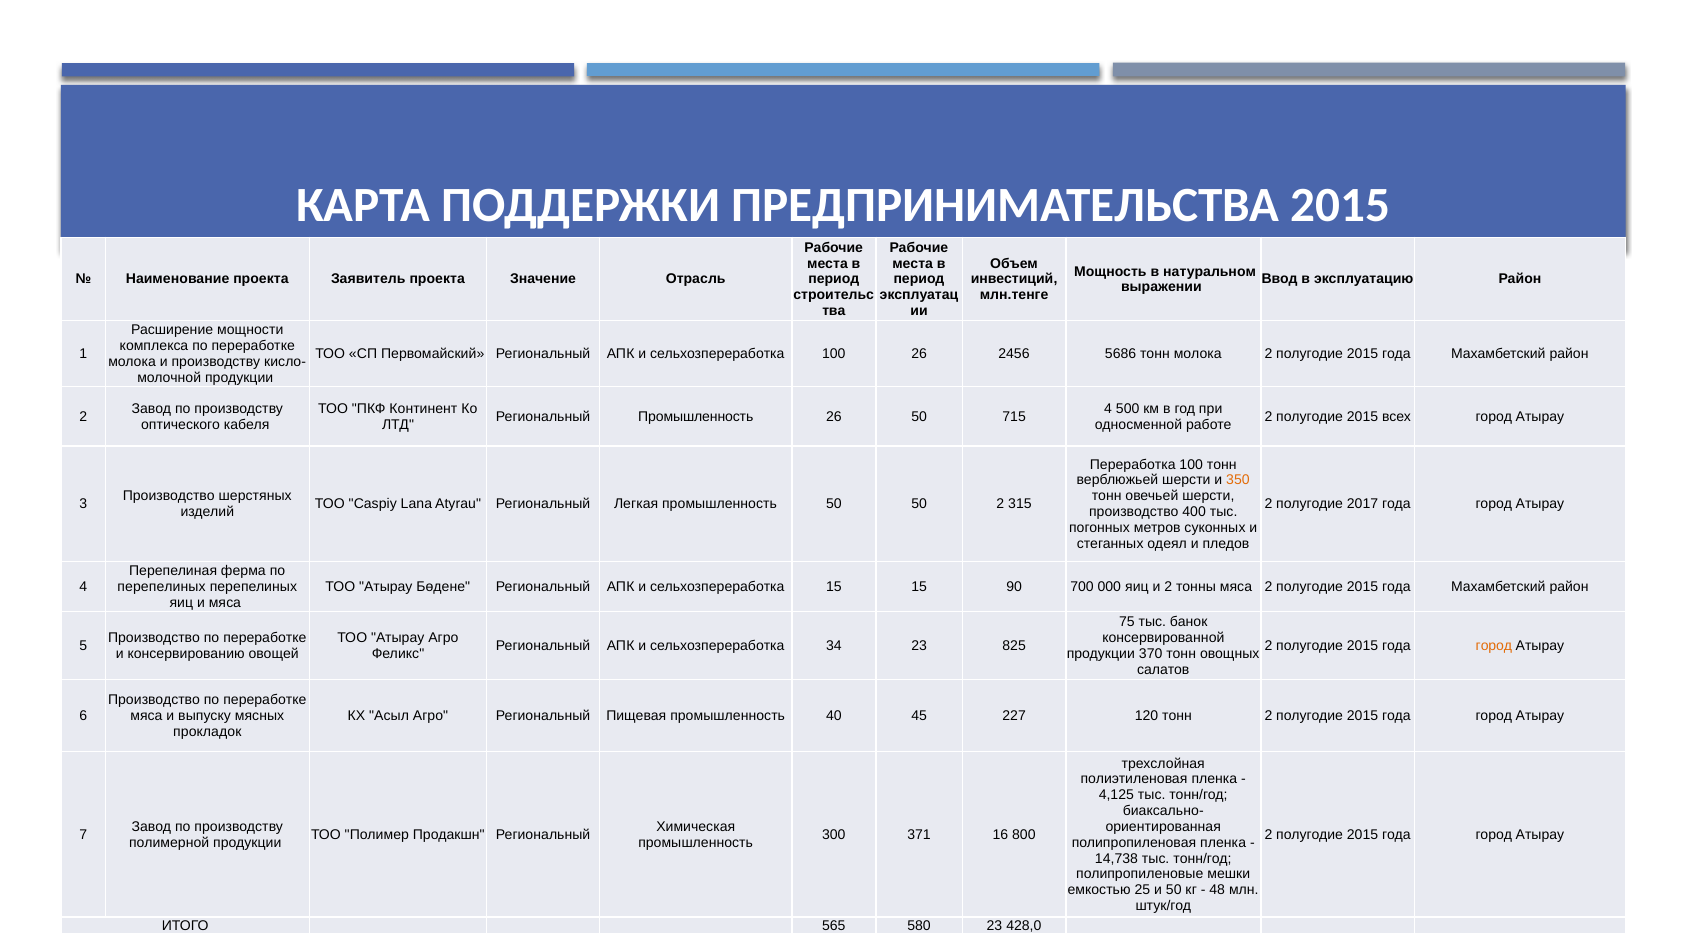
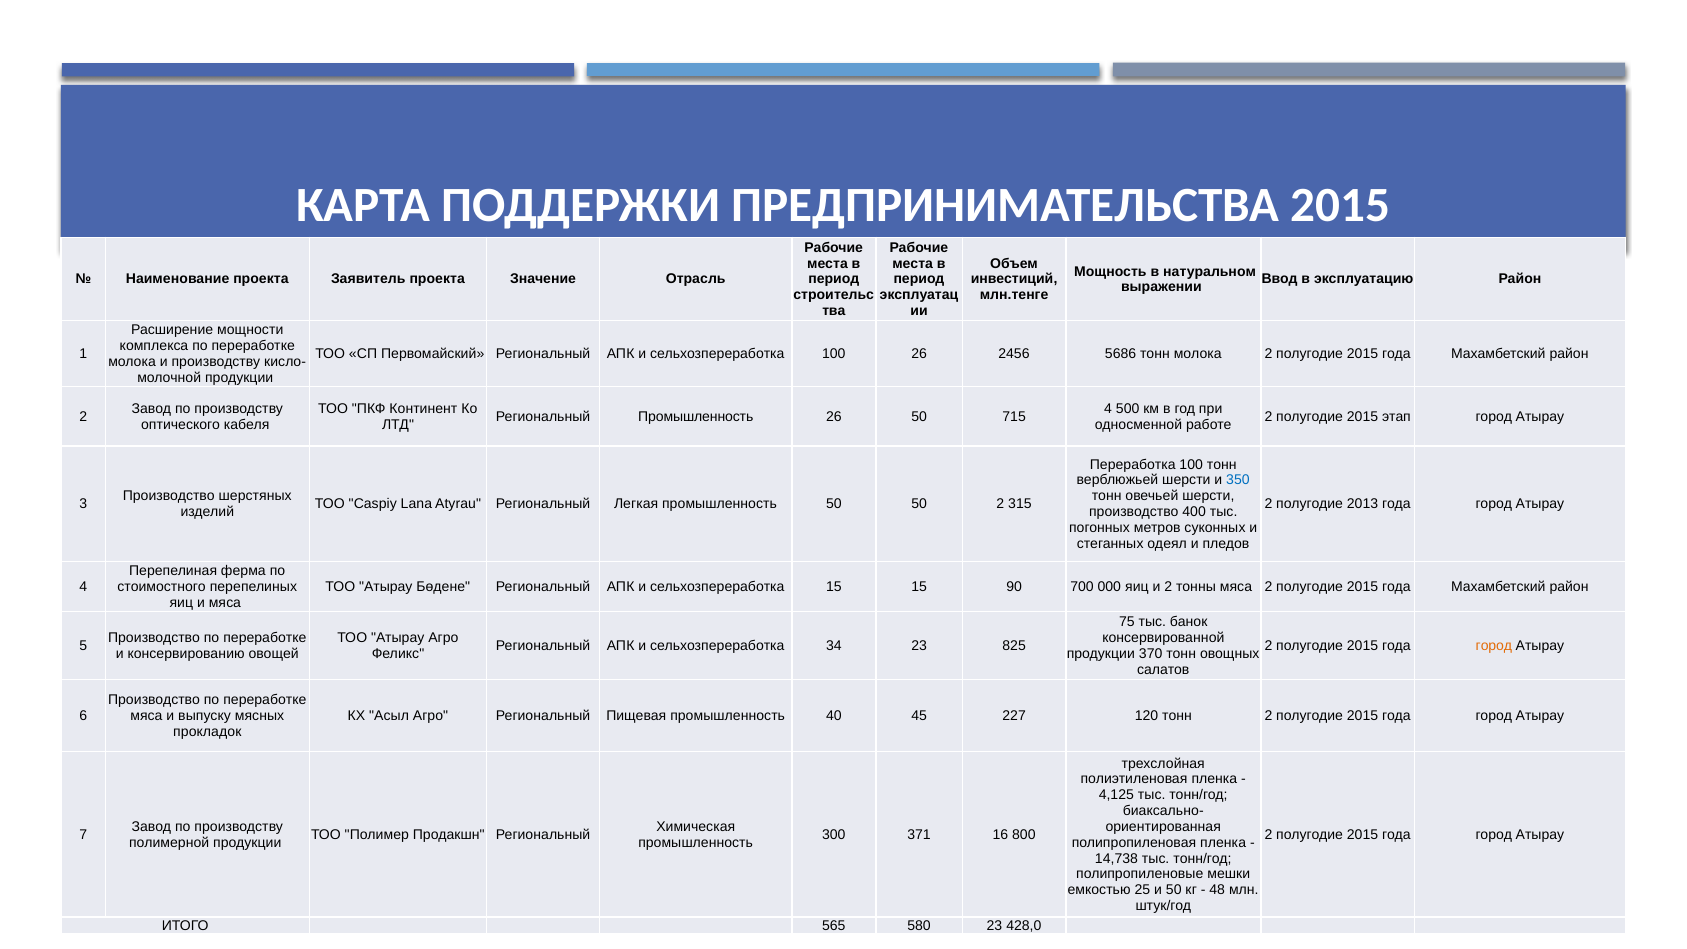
всех: всех -> этап (1397, 417)
350 colour: orange -> blue (1238, 480)
2017: 2017 -> 2013 (1363, 504)
перепелиных: перепелиных -> стоимостного (162, 587)
